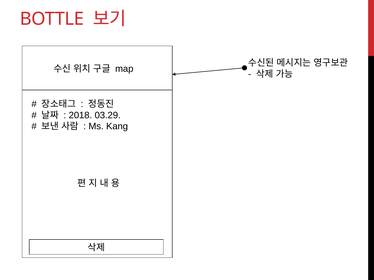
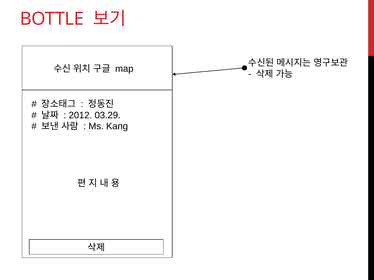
2018: 2018 -> 2012 (80, 115)
